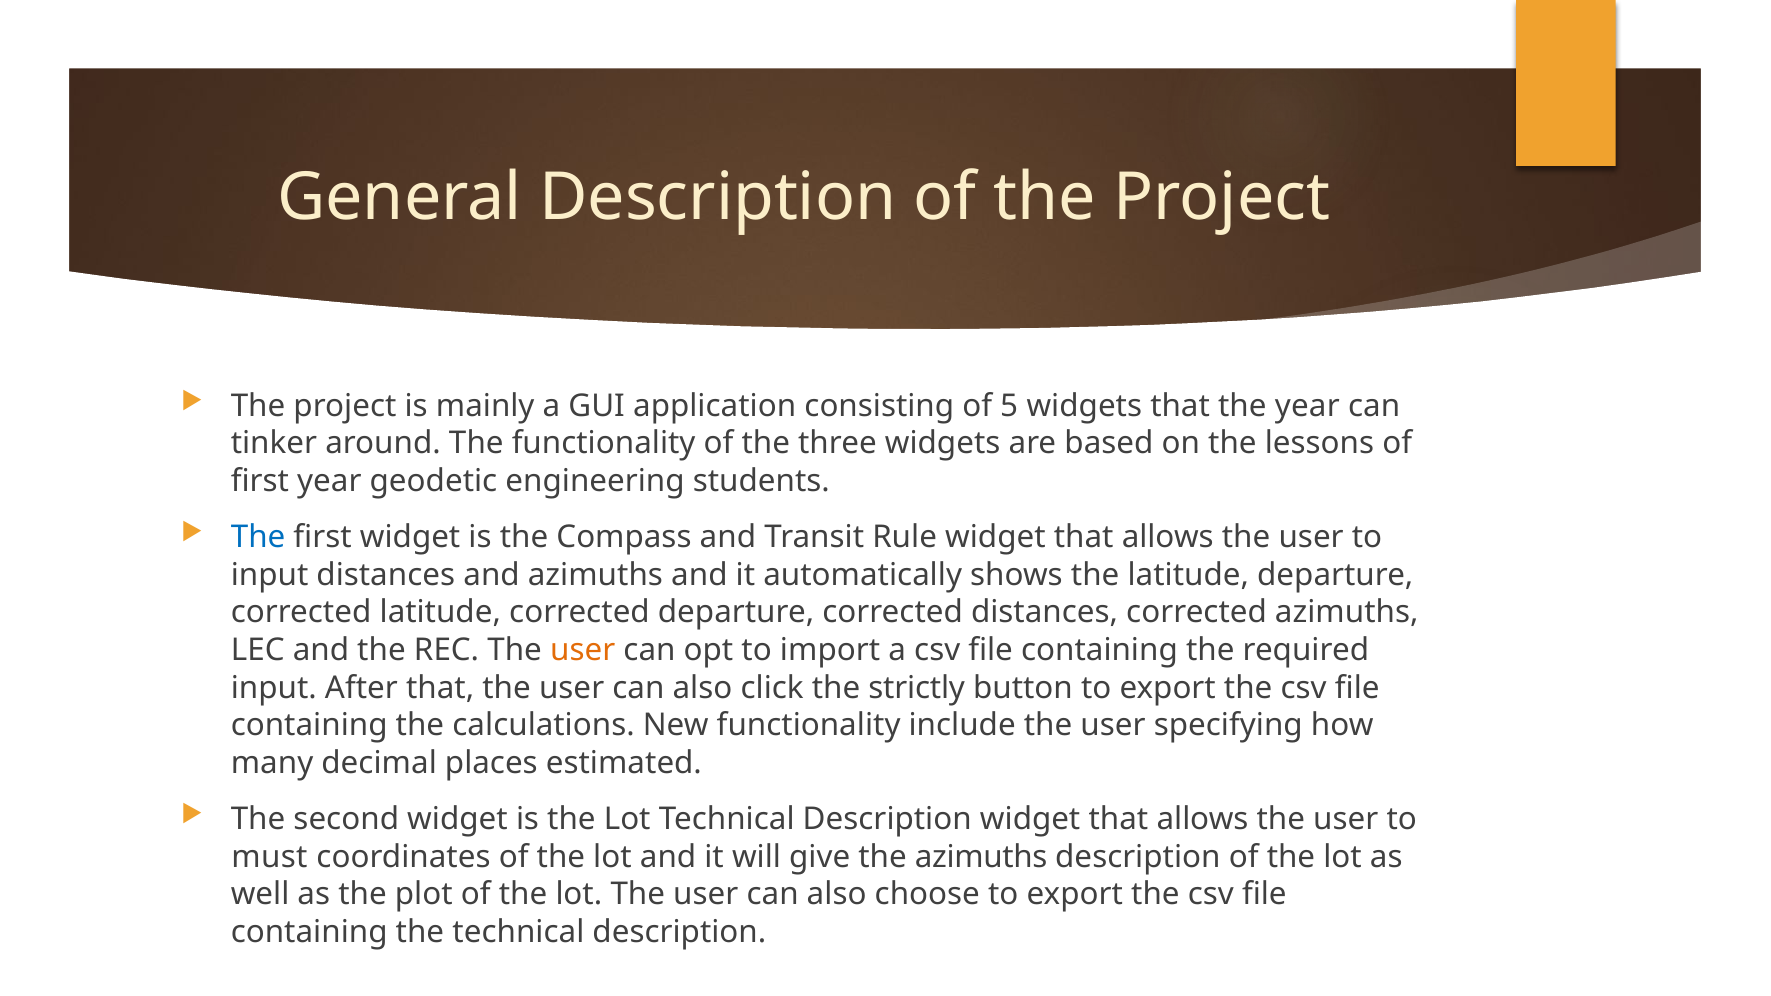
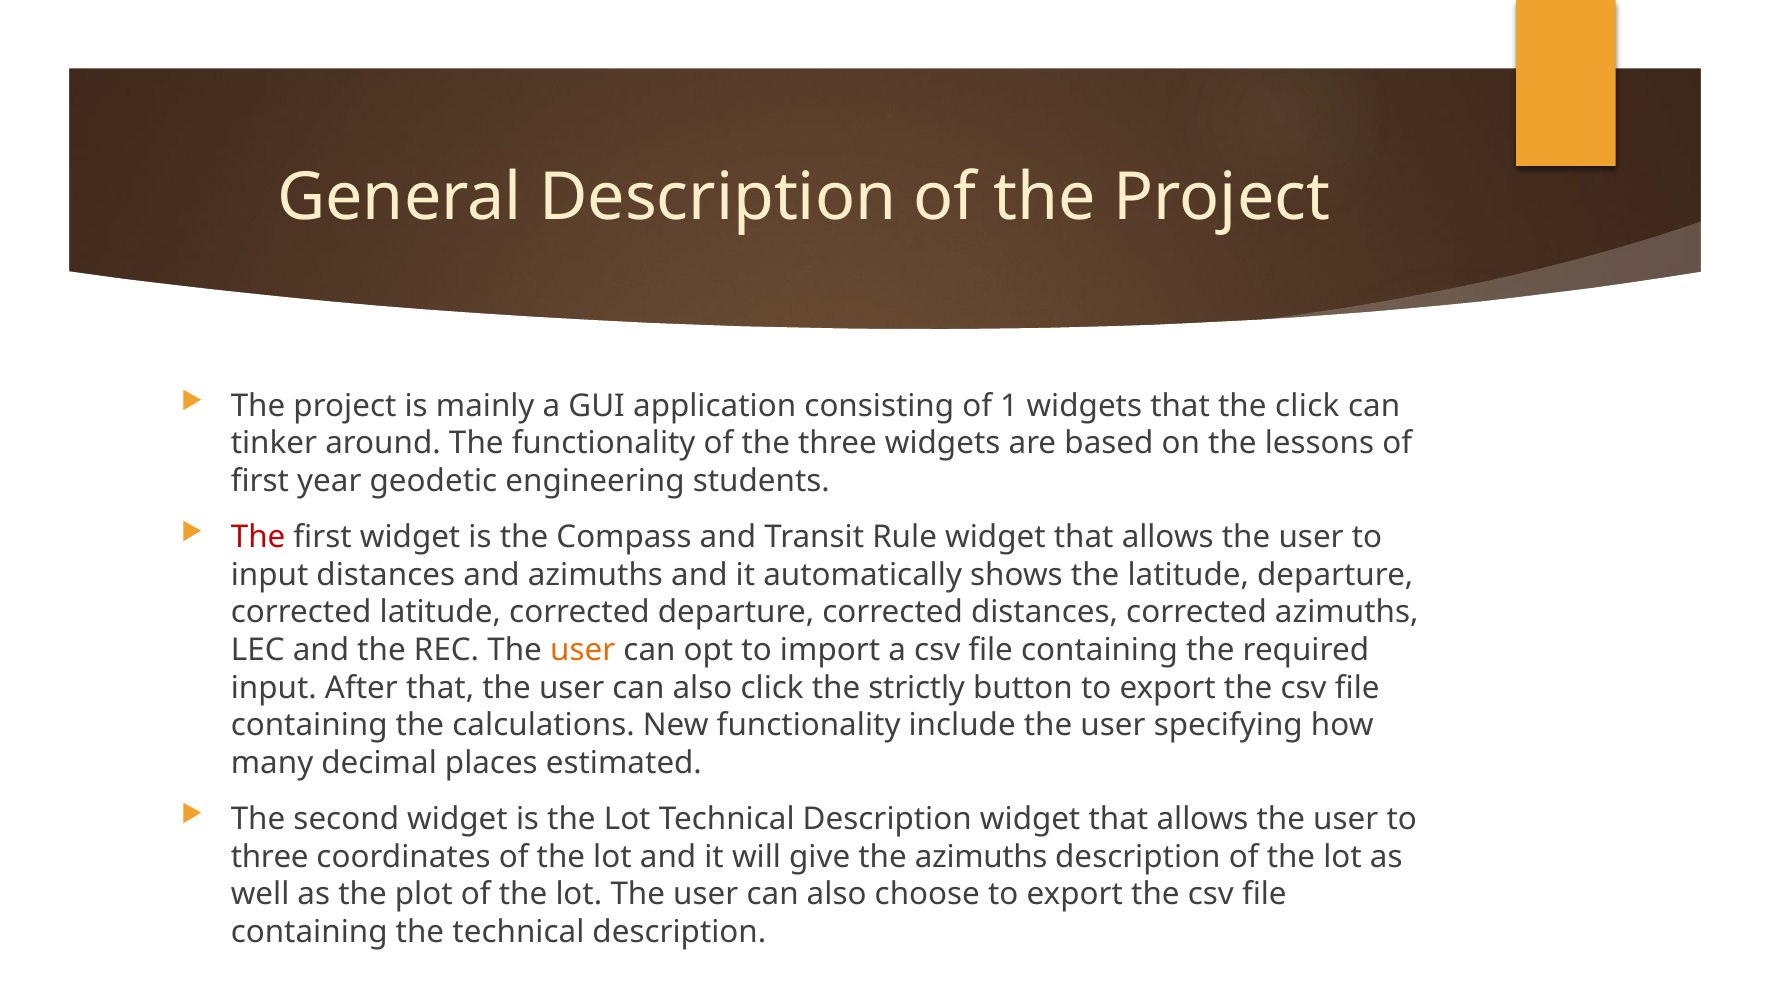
5: 5 -> 1 (1009, 406)
the year: year -> click (1307, 406)
The colour: blue -> red (258, 537)
must: must -> three (270, 857)
